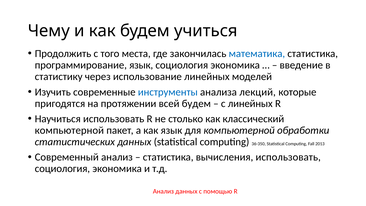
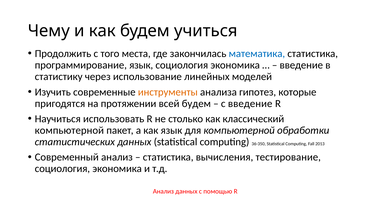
инструменты colour: blue -> orange (168, 92)
лекций: лекций -> гипотез (258, 92)
с линейных: линейных -> введение (250, 103)
вычисления использовать: использовать -> тестирование (288, 157)
